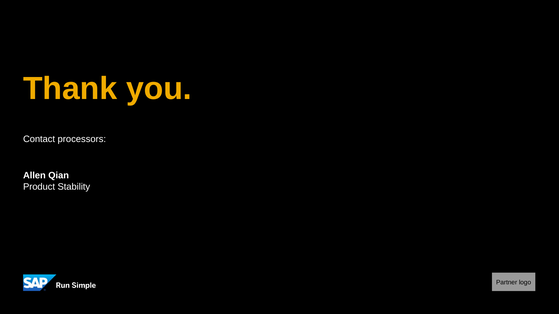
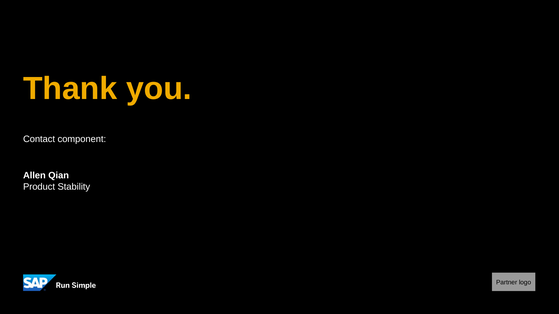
processors: processors -> component (82, 139)
